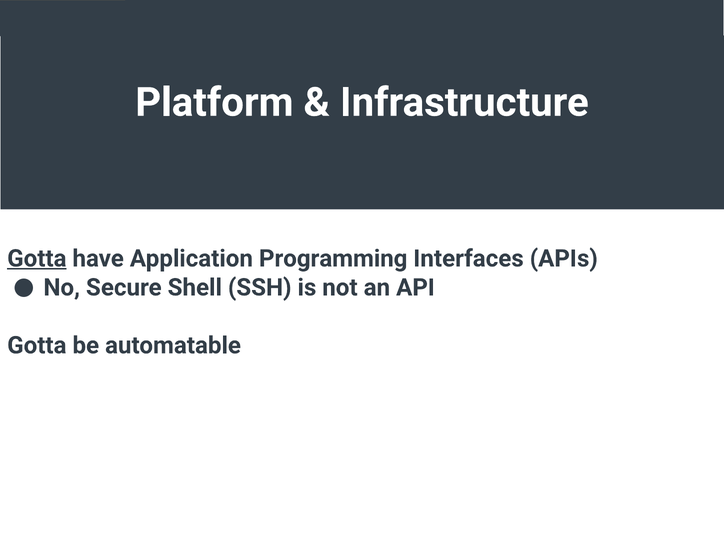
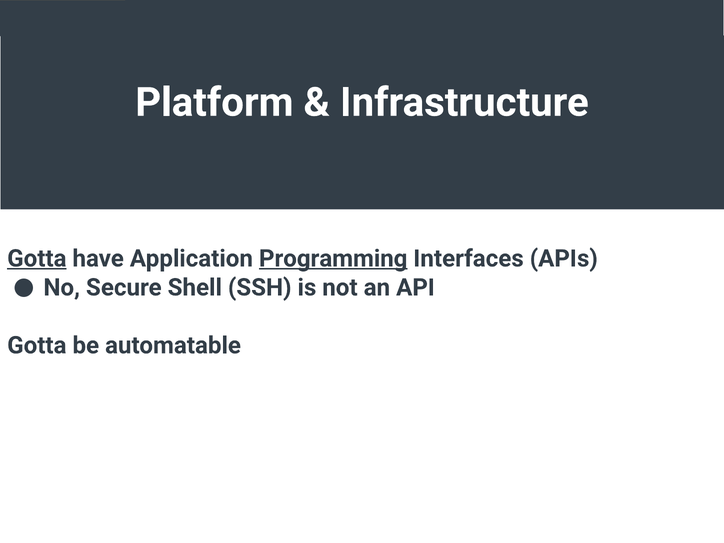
Programming underline: none -> present (333, 259)
